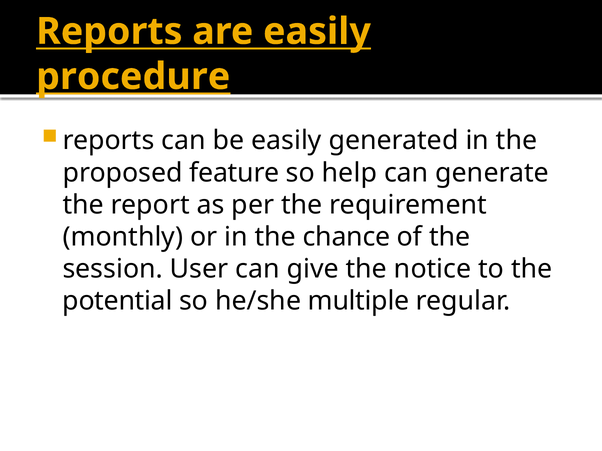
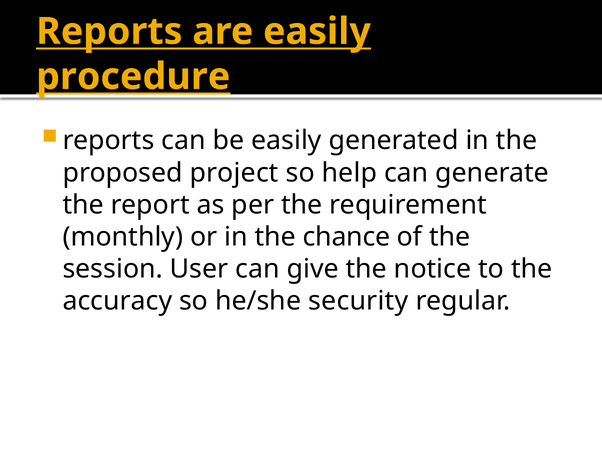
feature: feature -> project (234, 173)
potential: potential -> accuracy (117, 301)
multiple: multiple -> security (358, 301)
